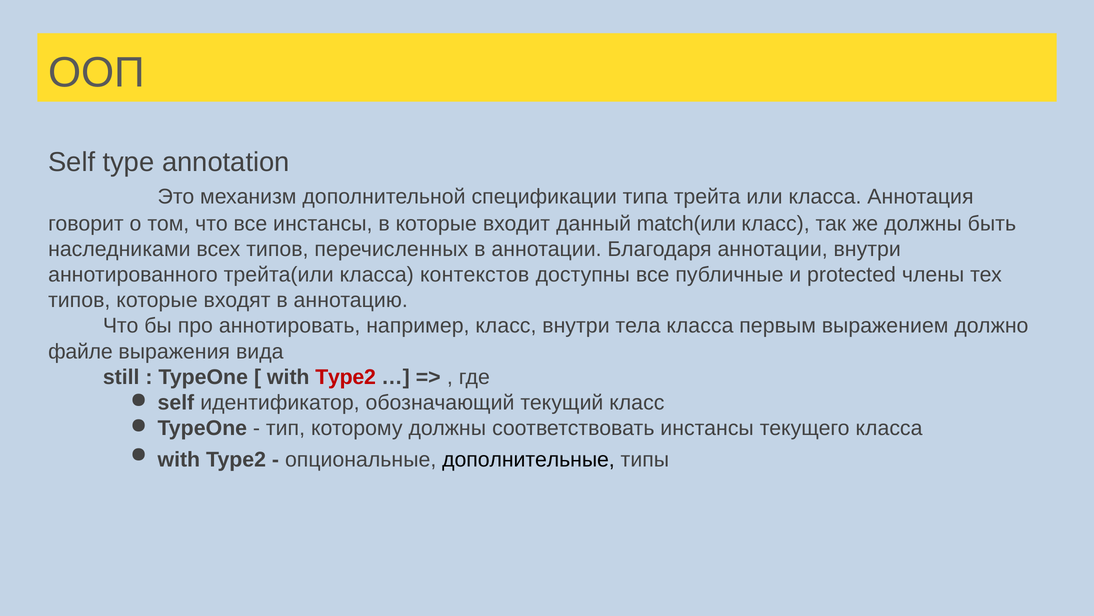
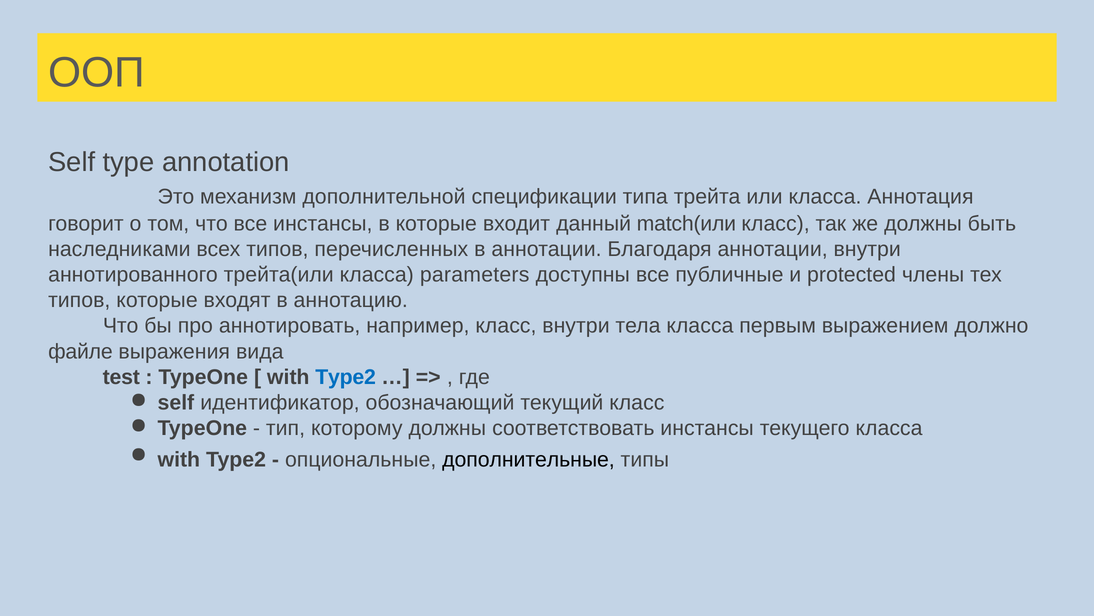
контекстов: контекстов -> parameters (475, 275)
still: still -> test (121, 377)
Type2 colour: red -> blue (346, 377)
